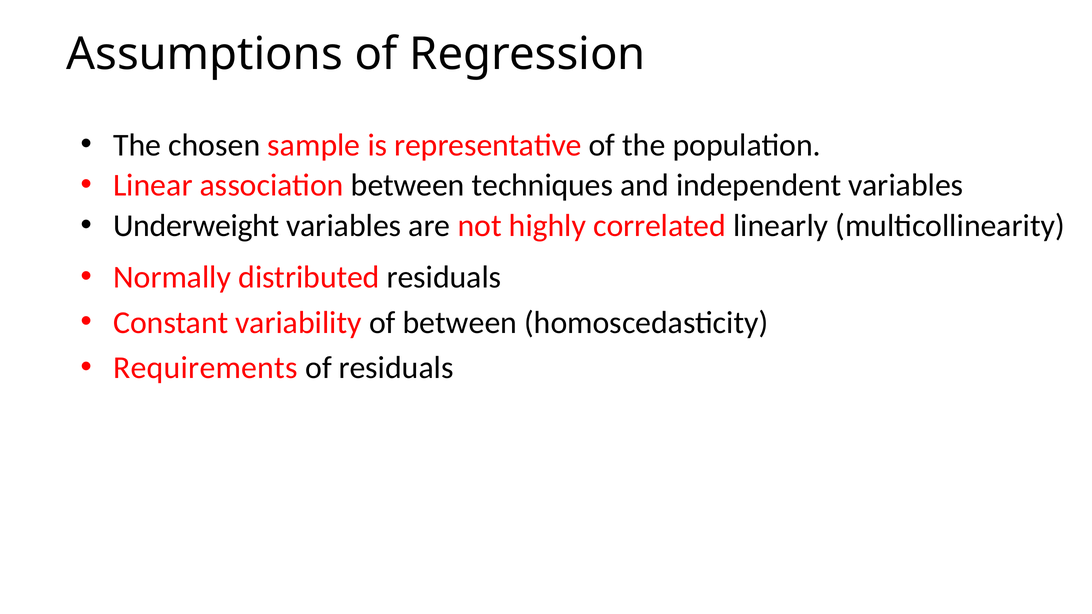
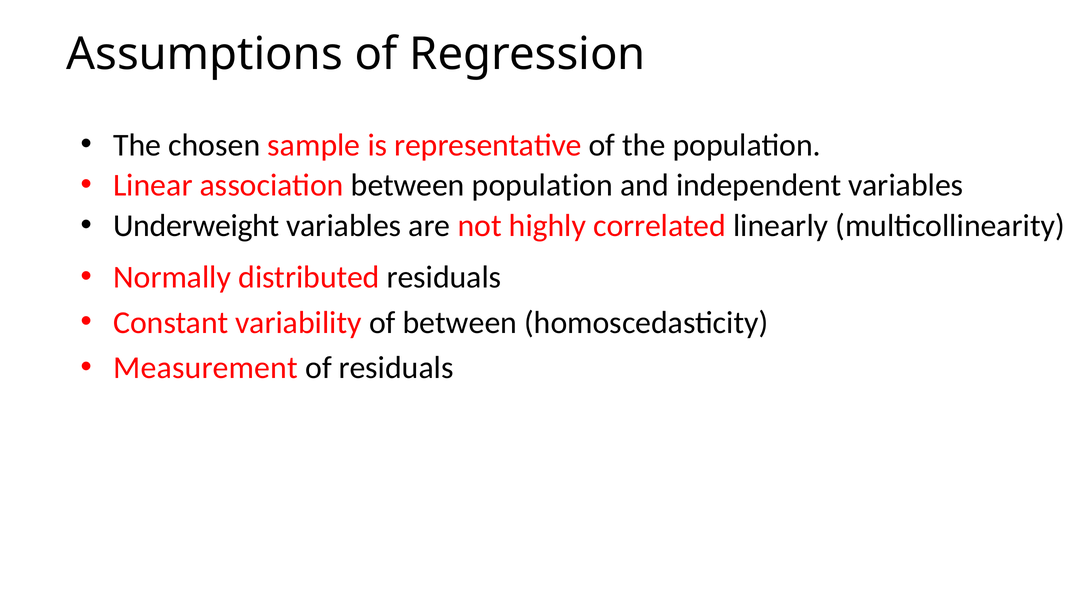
between techniques: techniques -> population (542, 185)
Requirements: Requirements -> Measurement (206, 368)
